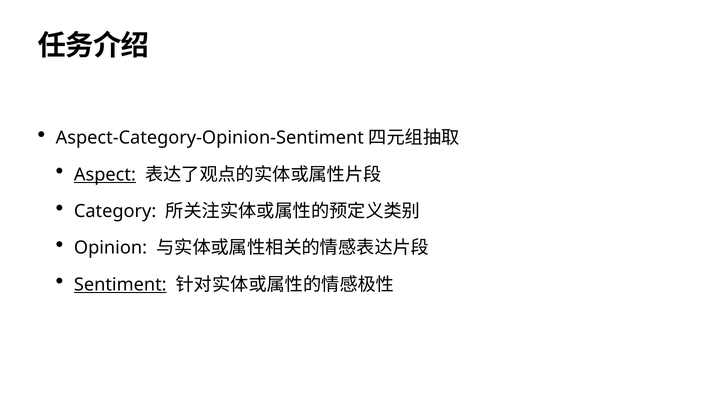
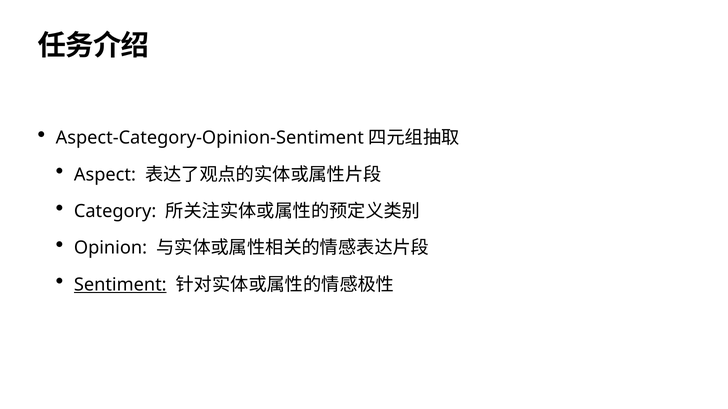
Aspect underline: present -> none (105, 175)
